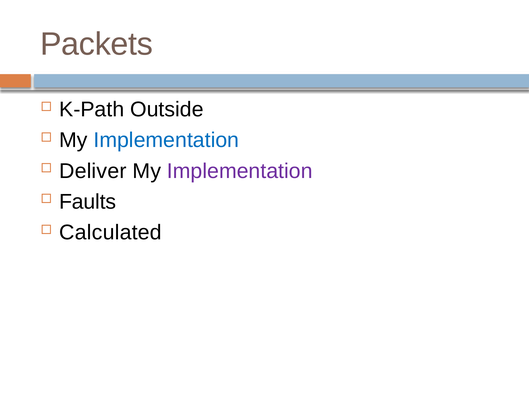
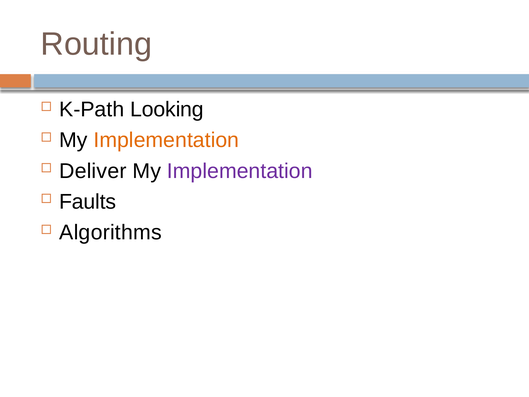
Packets: Packets -> Routing (96, 44)
Outside: Outside -> Looking (167, 109)
Implementation colour: blue -> orange (166, 140)
Calculated: Calculated -> Algorithms (111, 232)
